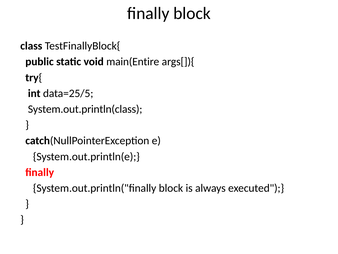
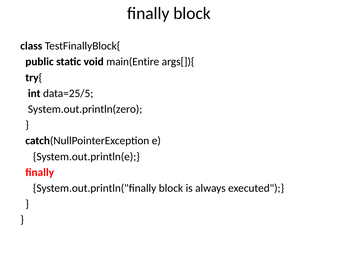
System.out.println(class: System.out.println(class -> System.out.println(zero (85, 109)
